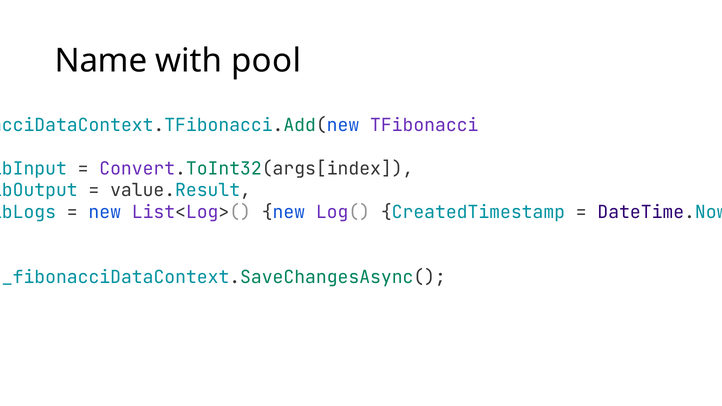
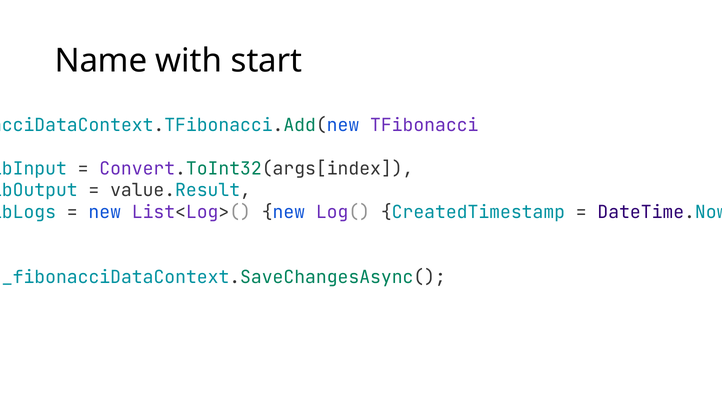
pool: pool -> start (266, 61)
